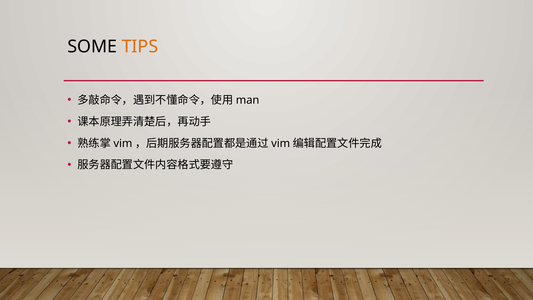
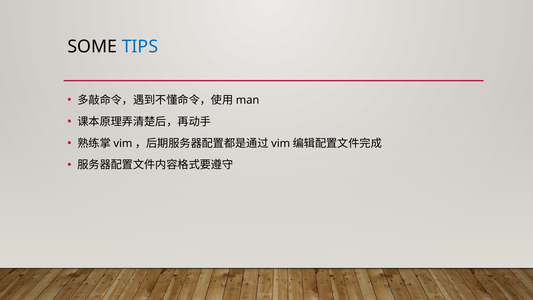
TIPS colour: orange -> blue (140, 47)
